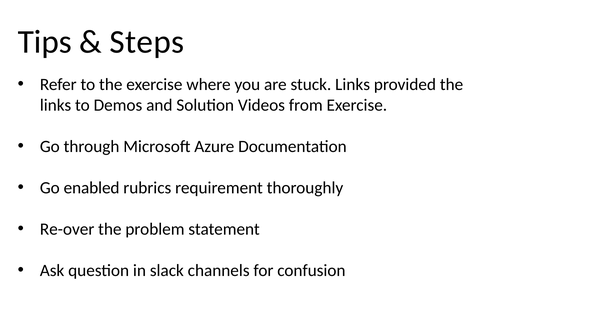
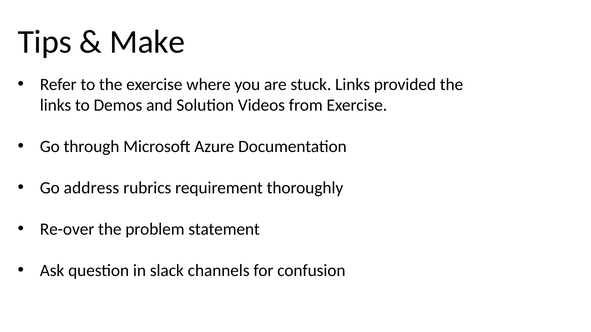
Steps: Steps -> Make (147, 42)
enabled: enabled -> address (91, 188)
